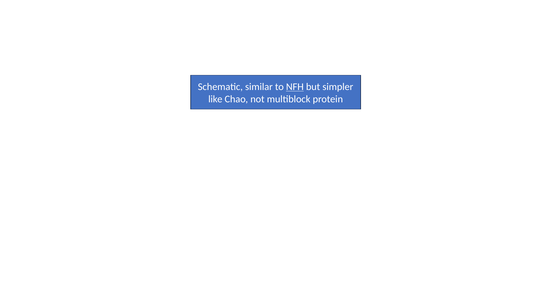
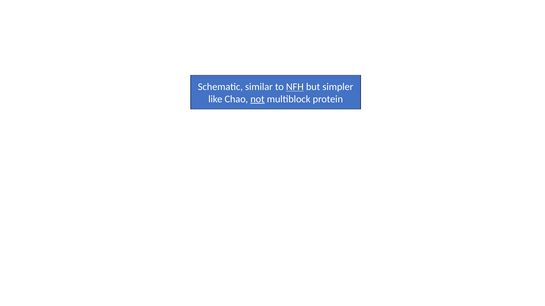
not underline: none -> present (257, 99)
